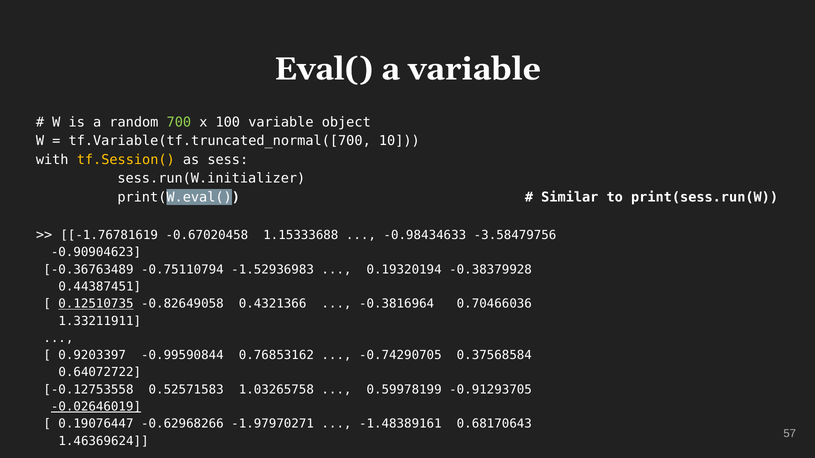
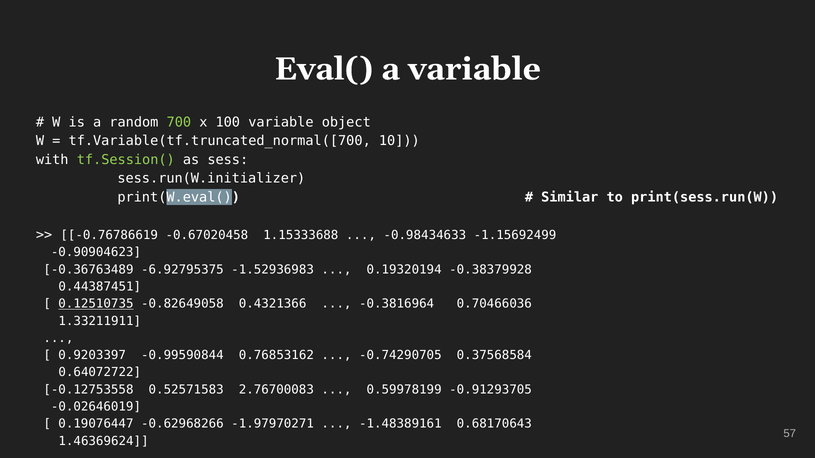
tf.Session( colour: yellow -> light green (126, 160)
-1.76781619: -1.76781619 -> -0.76786619 (109, 235)
-3.58479756: -3.58479756 -> -1.15692499 (515, 235)
-0.75110794: -0.75110794 -> -6.92795375 (182, 270)
1.03265758: 1.03265758 -> 2.76700083 (276, 390)
-0.02646019 underline: present -> none (96, 407)
